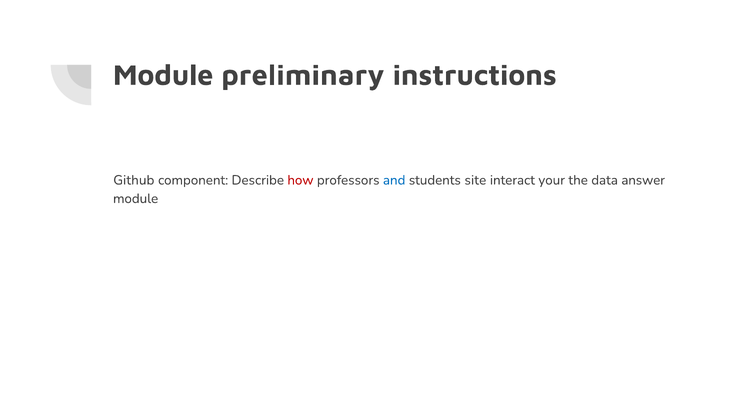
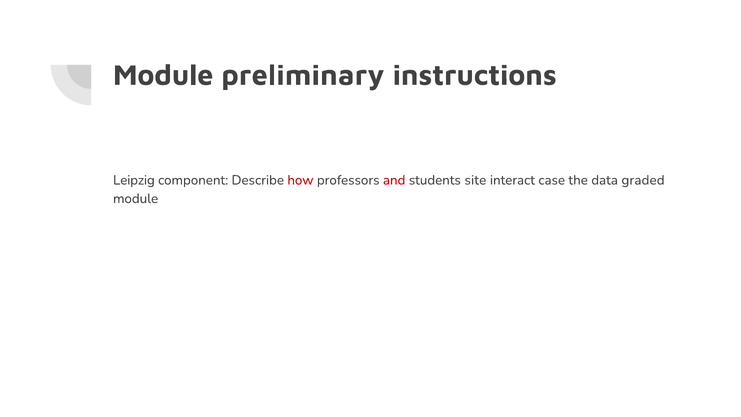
Github: Github -> Leipzig (134, 180)
and colour: blue -> red (394, 180)
your: your -> case (552, 180)
answer: answer -> graded (643, 180)
